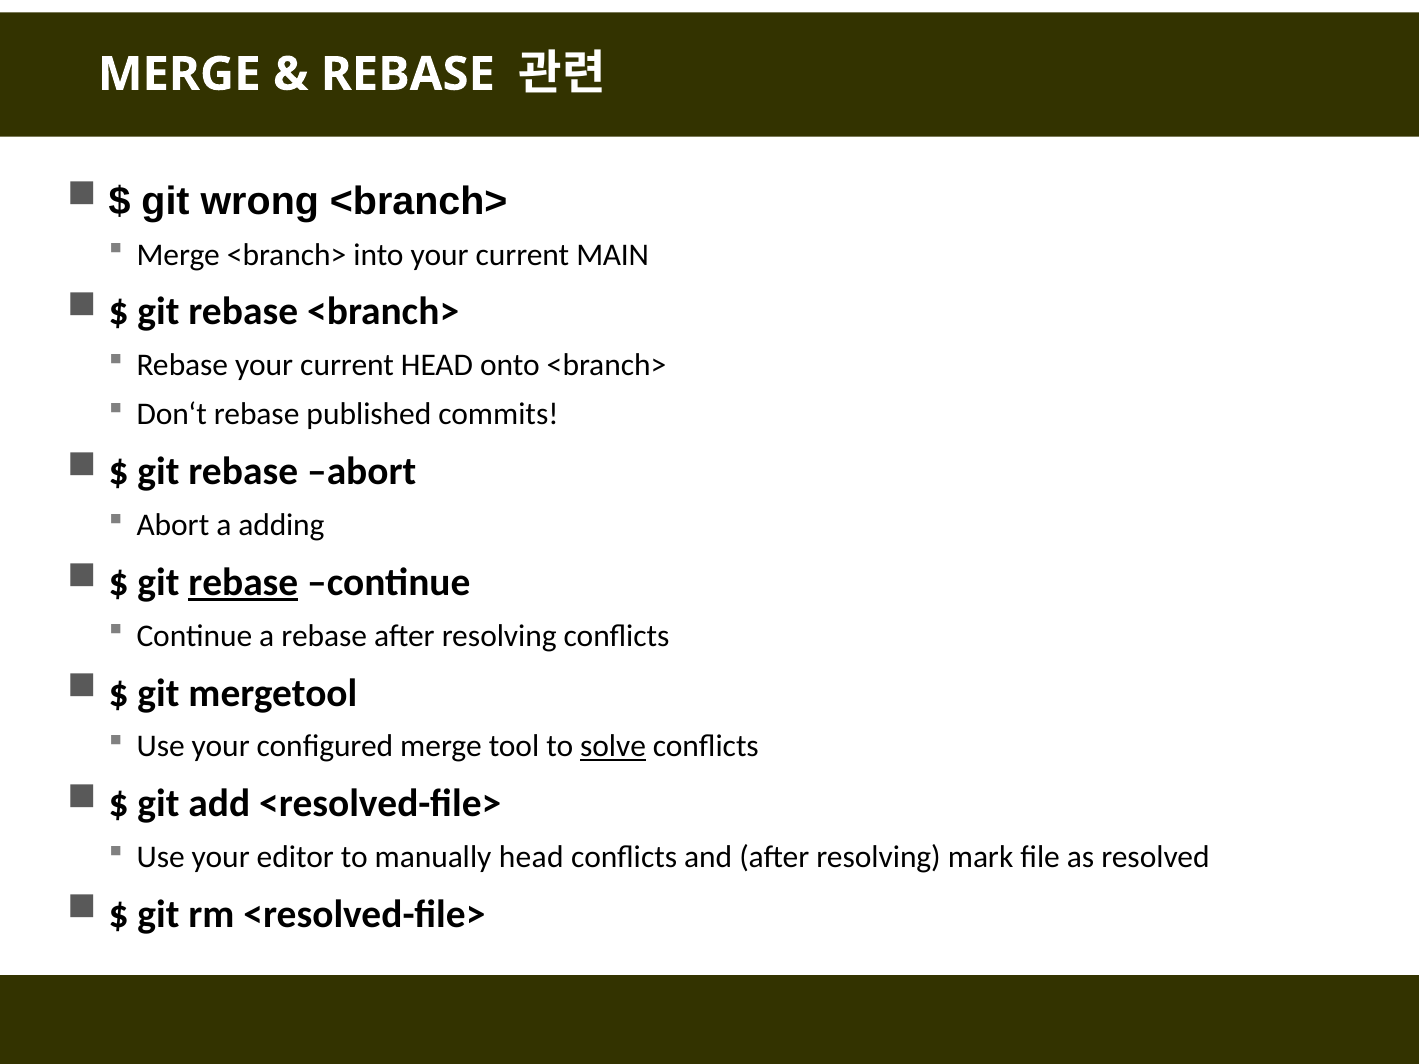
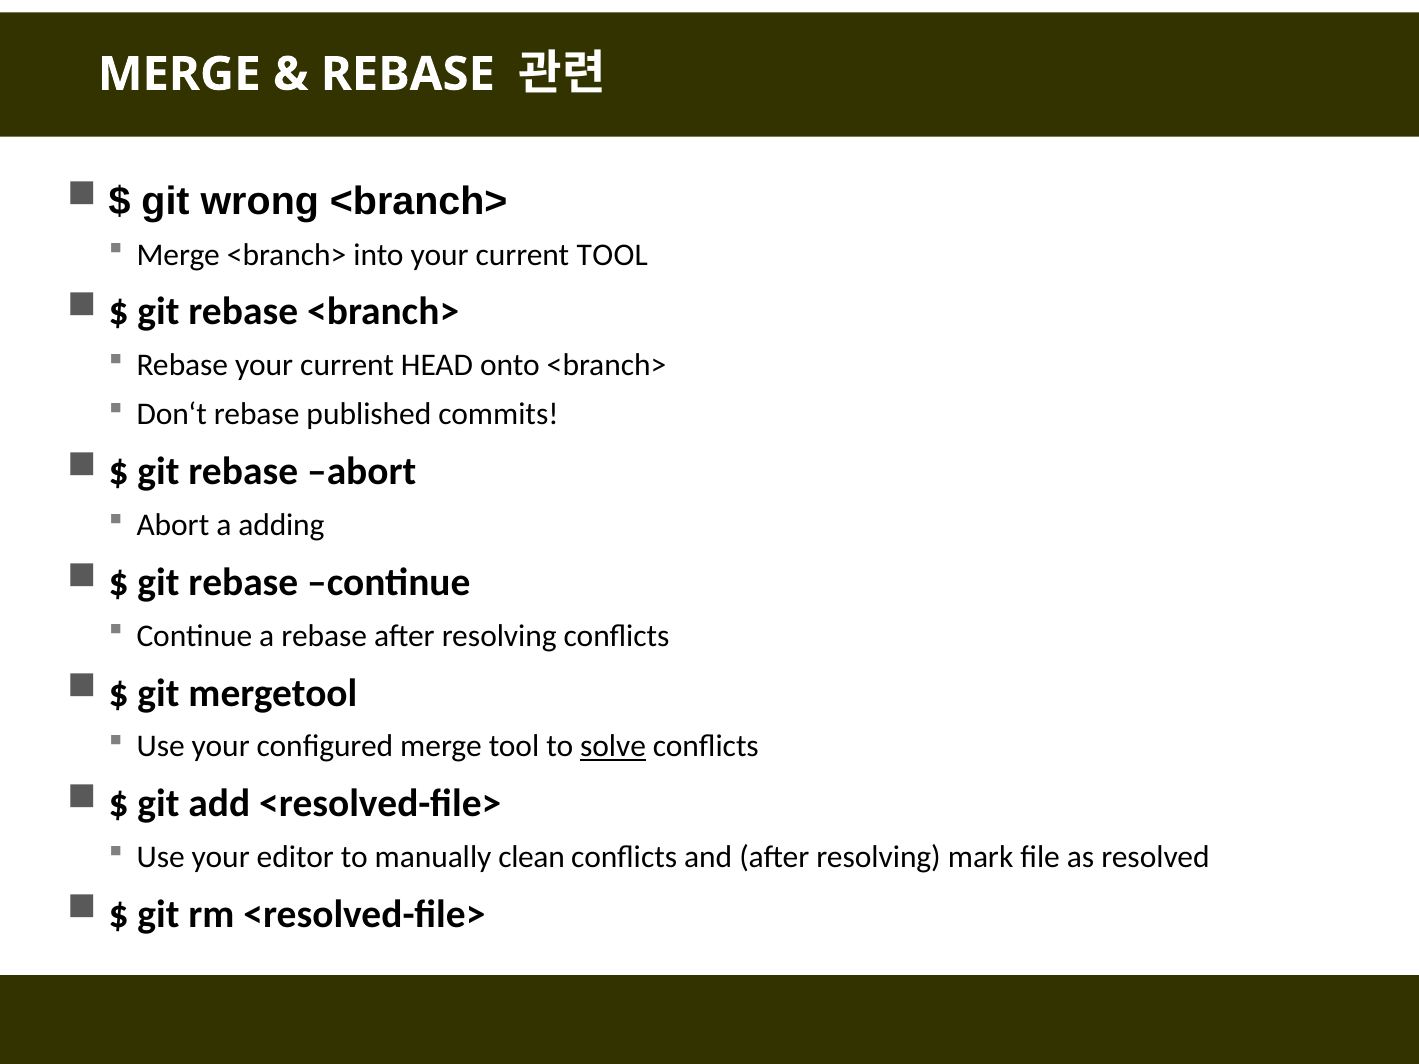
current MAIN: MAIN -> TOOL (612, 255)
rebase underline: present -> none (243, 583)
manually head: head -> clean (532, 857)
